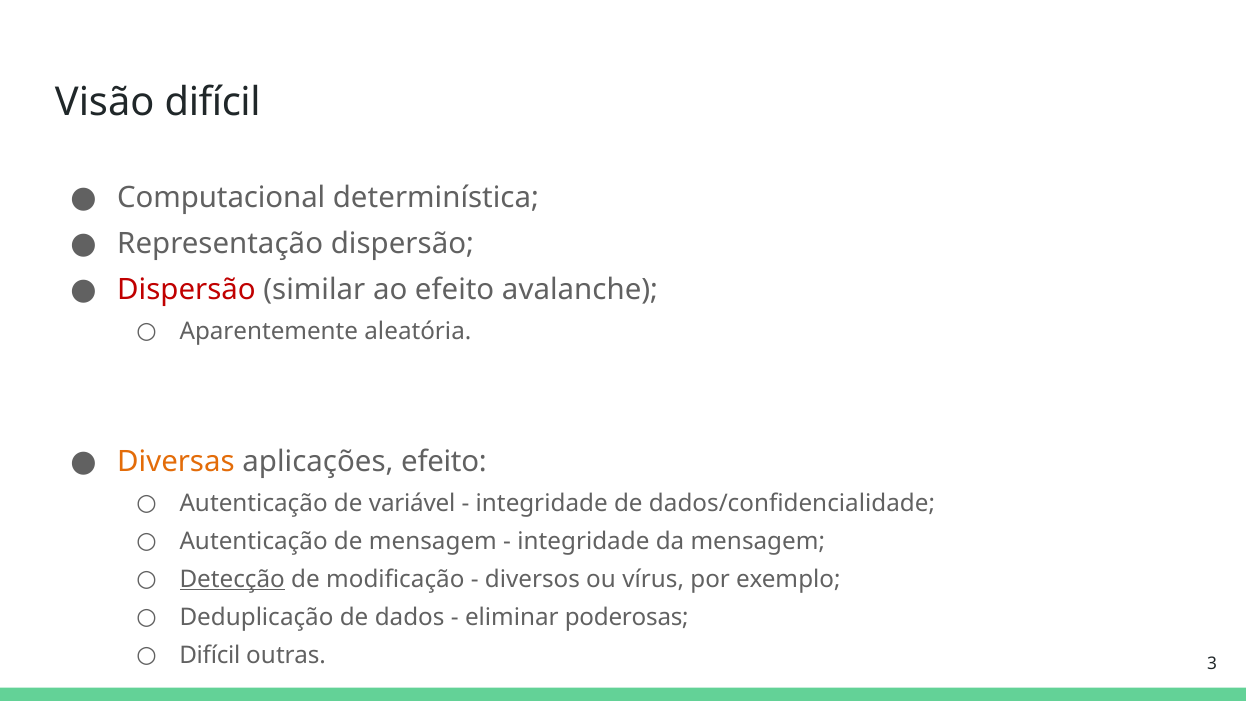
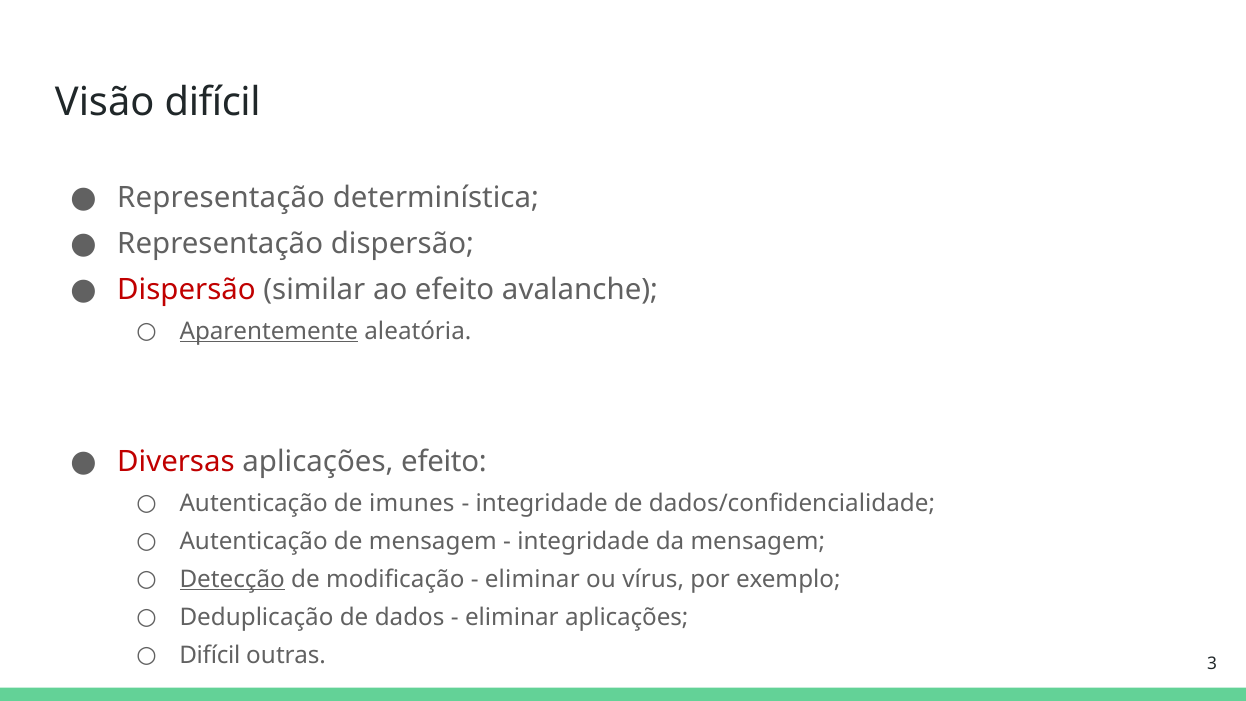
Computacional: Computacional -> Representação (221, 197)
Aparentemente underline: none -> present (269, 331)
Diversas colour: orange -> red (176, 462)
variável: variável -> imunes (412, 503)
diversos: diversos -> eliminar (532, 579)
eliminar poderosas: poderosas -> aplicações (627, 617)
